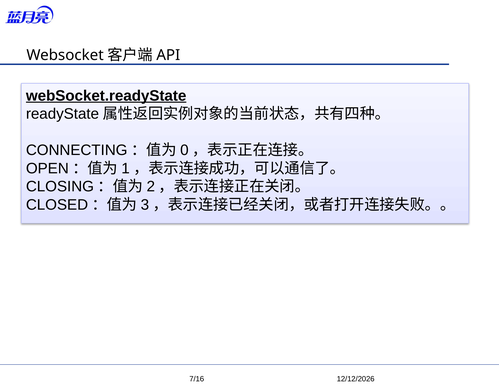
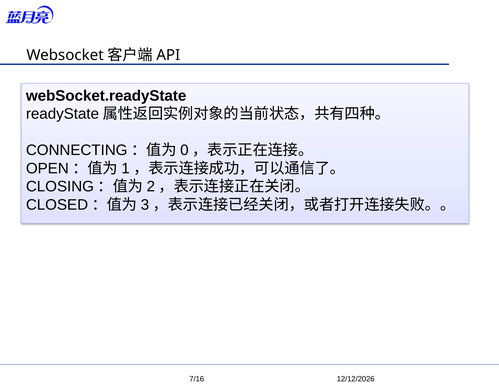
webSocket.readyState underline: present -> none (106, 96)
